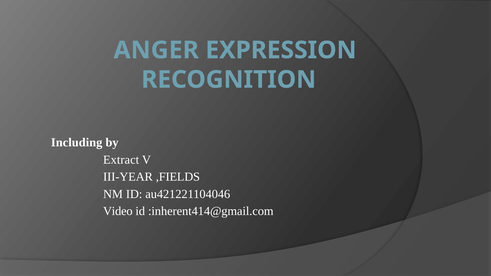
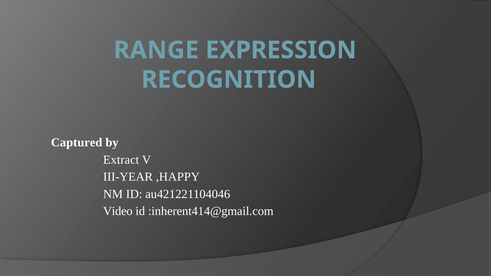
ANGER: ANGER -> RANGE (156, 50)
Including: Including -> Captured (77, 143)
,FIELDS: ,FIELDS -> ,HAPPY (178, 177)
